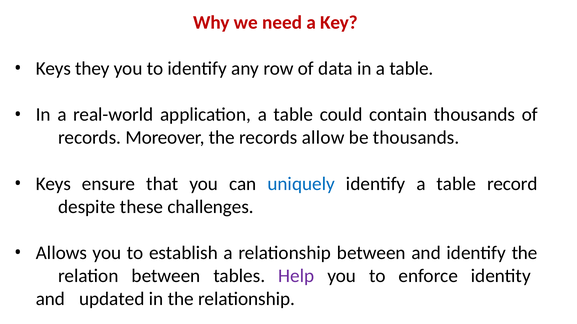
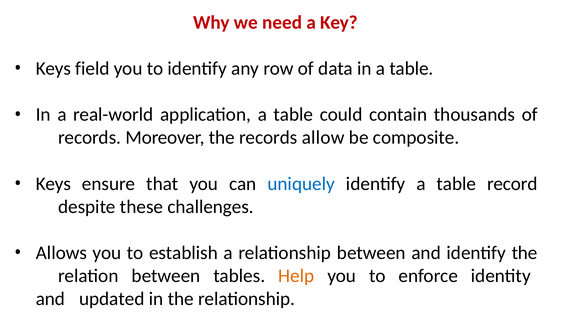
they: they -> field (92, 69)
be thousands: thousands -> composite (416, 138)
Help colour: purple -> orange (296, 276)
